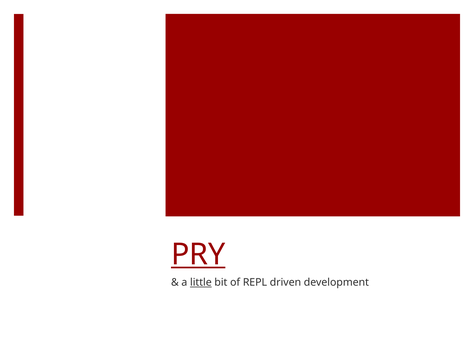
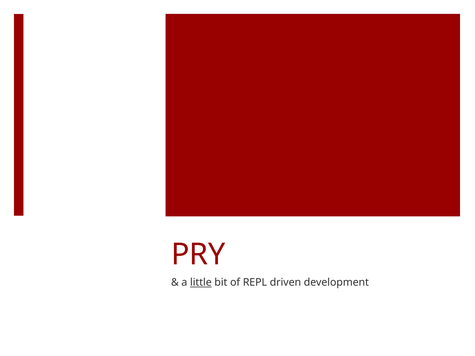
PRY underline: present -> none (198, 255)
